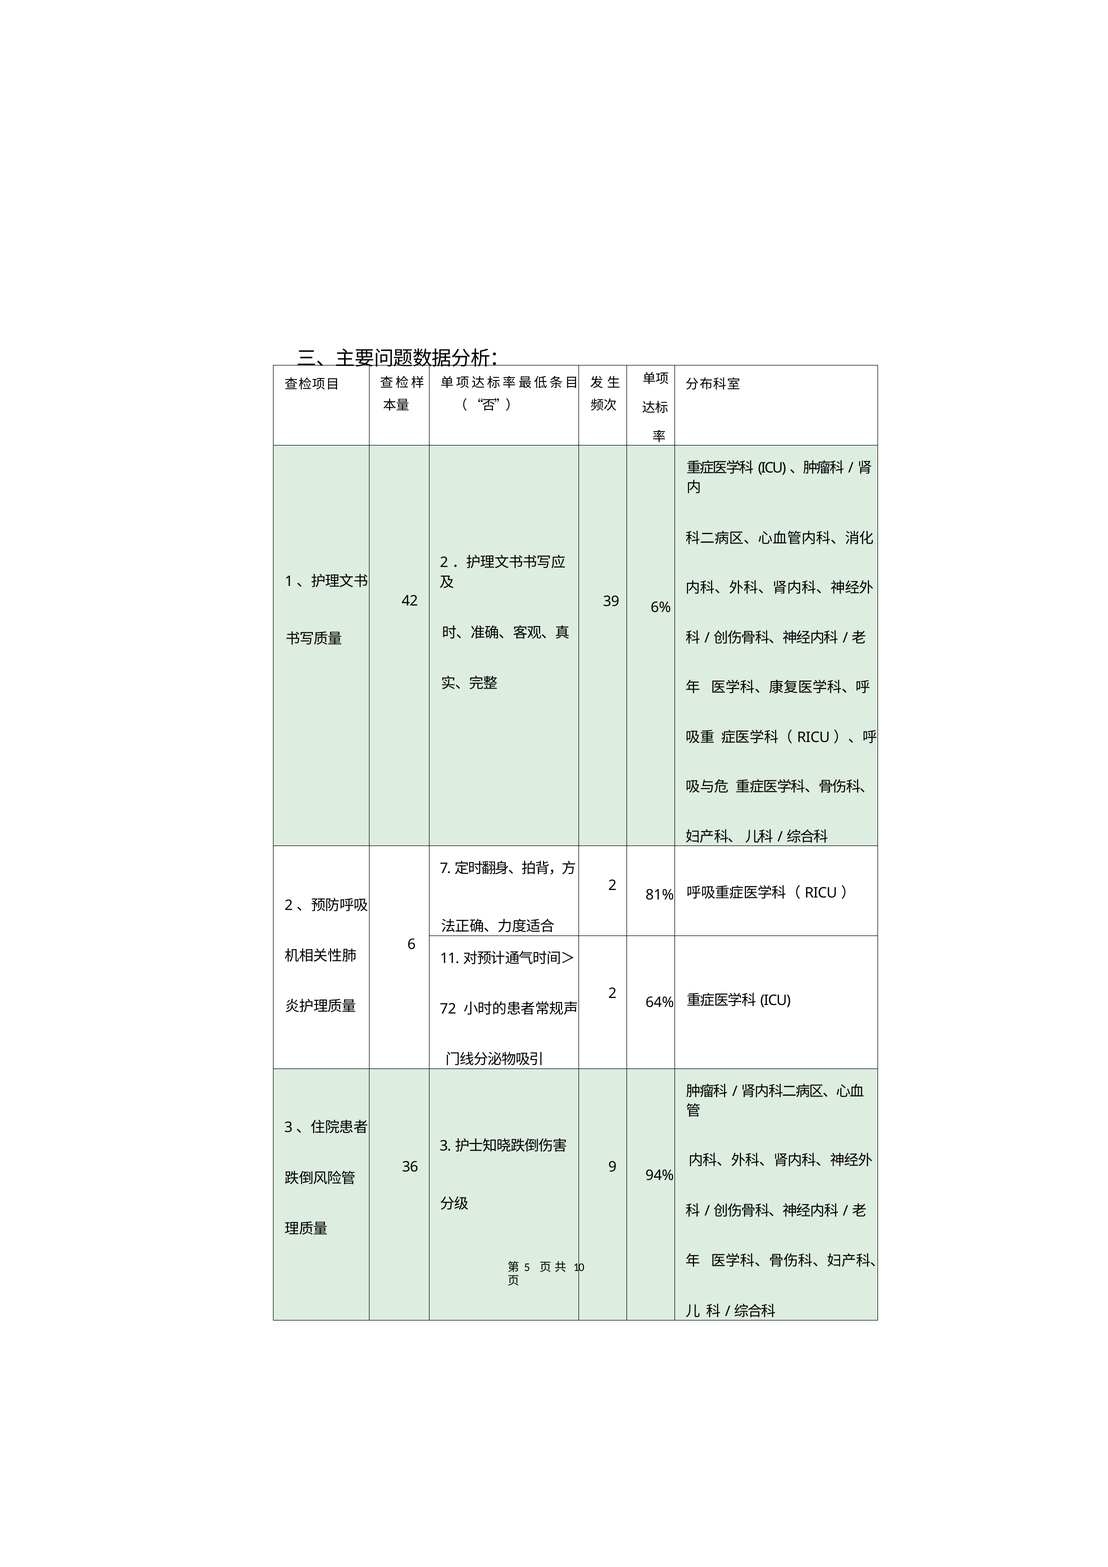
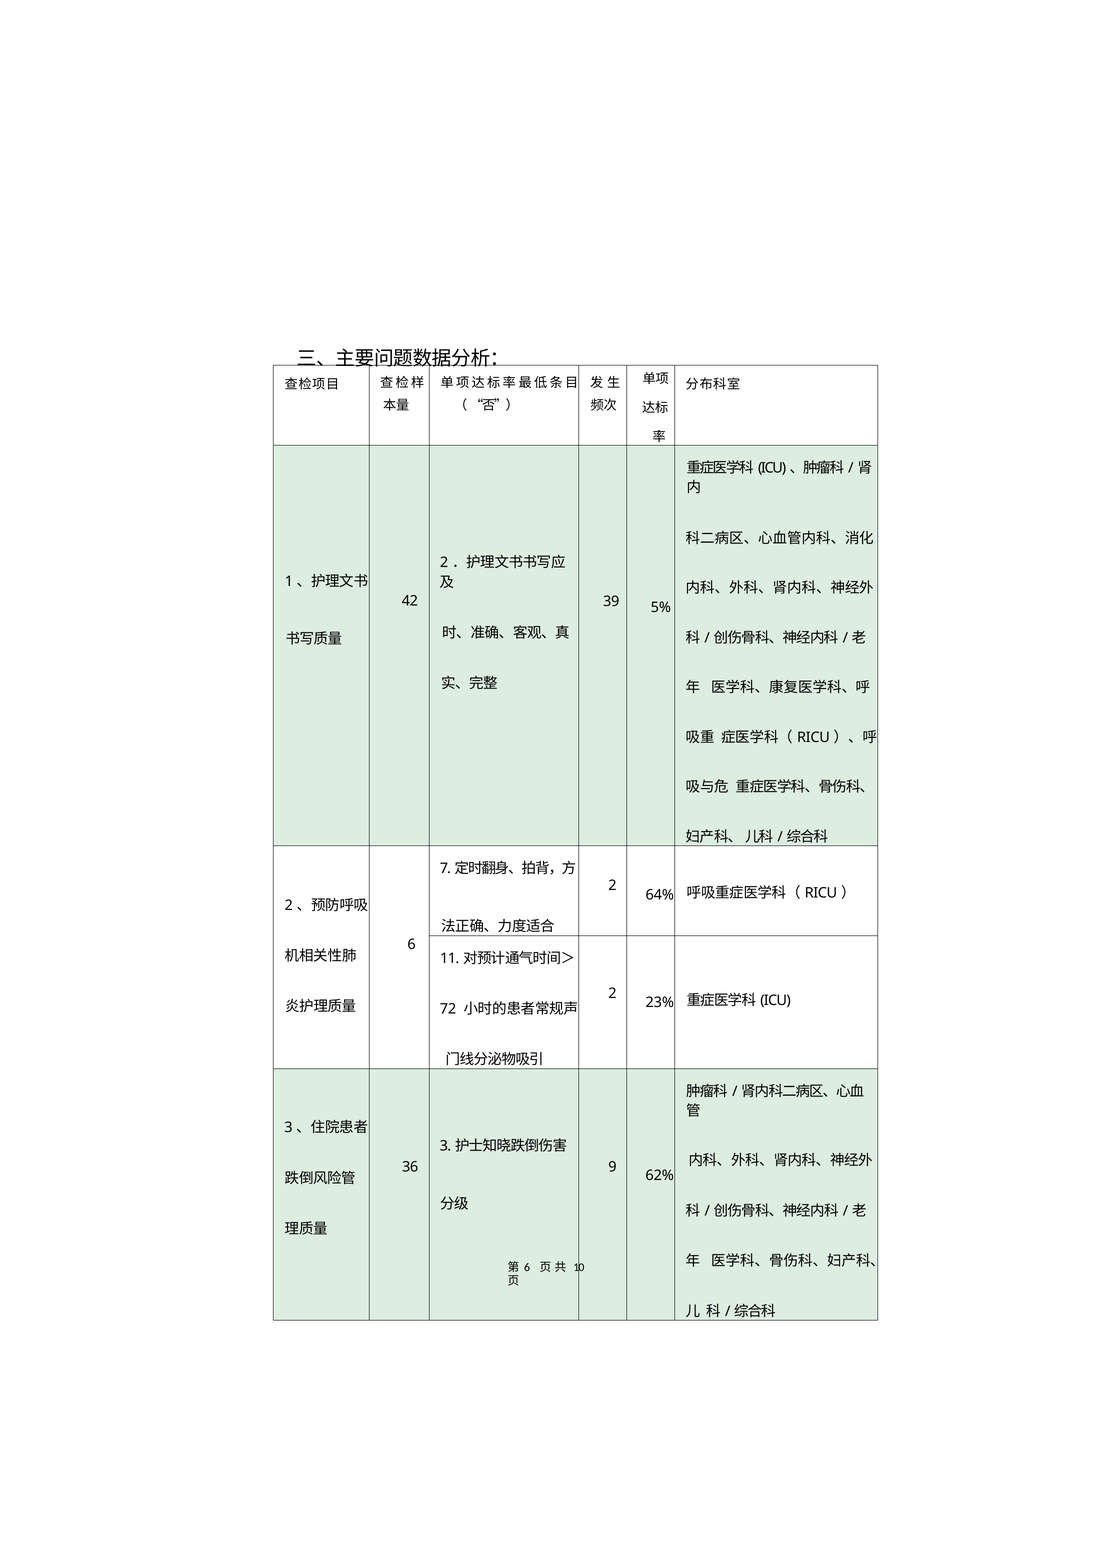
6%: 6% -> 5% (661, 608)
81%: 81% -> 64% (660, 895)
64%: 64% -> 23% (660, 1002)
94%: 94% -> 62% (660, 1176)
5: 5 -> 6 (527, 1267)
